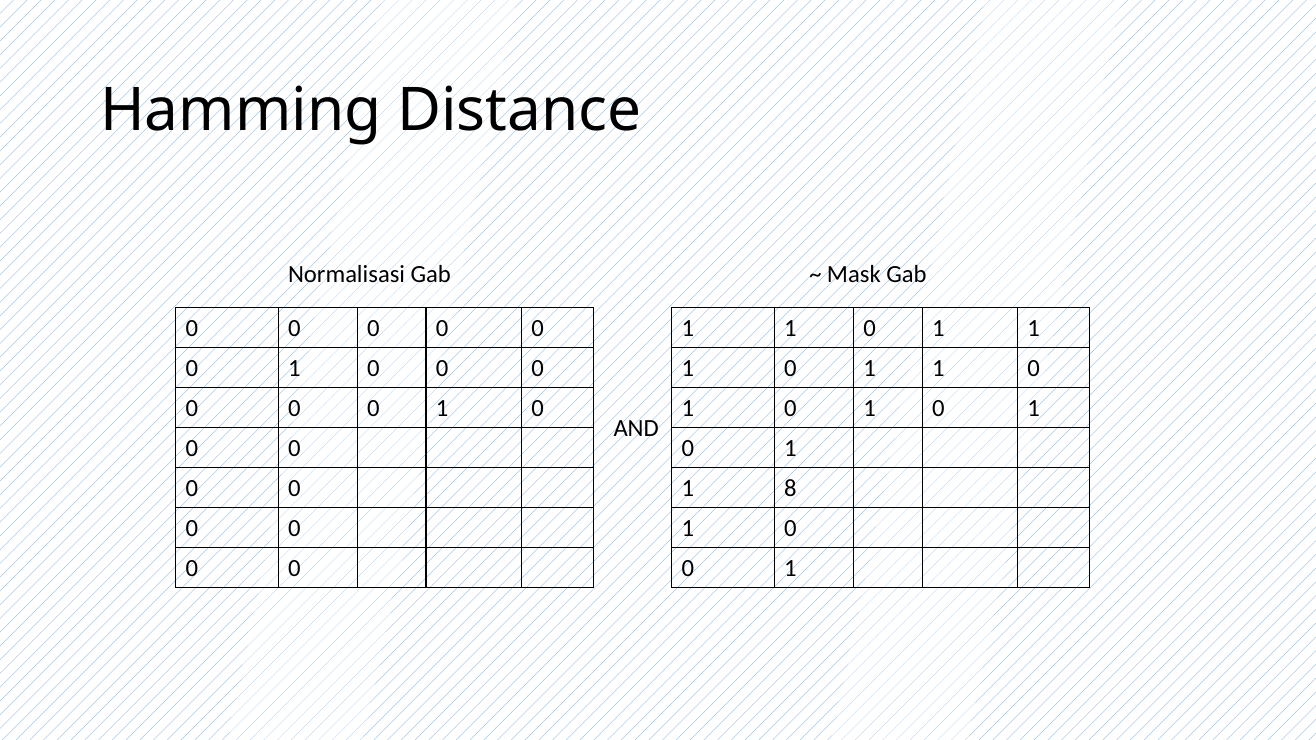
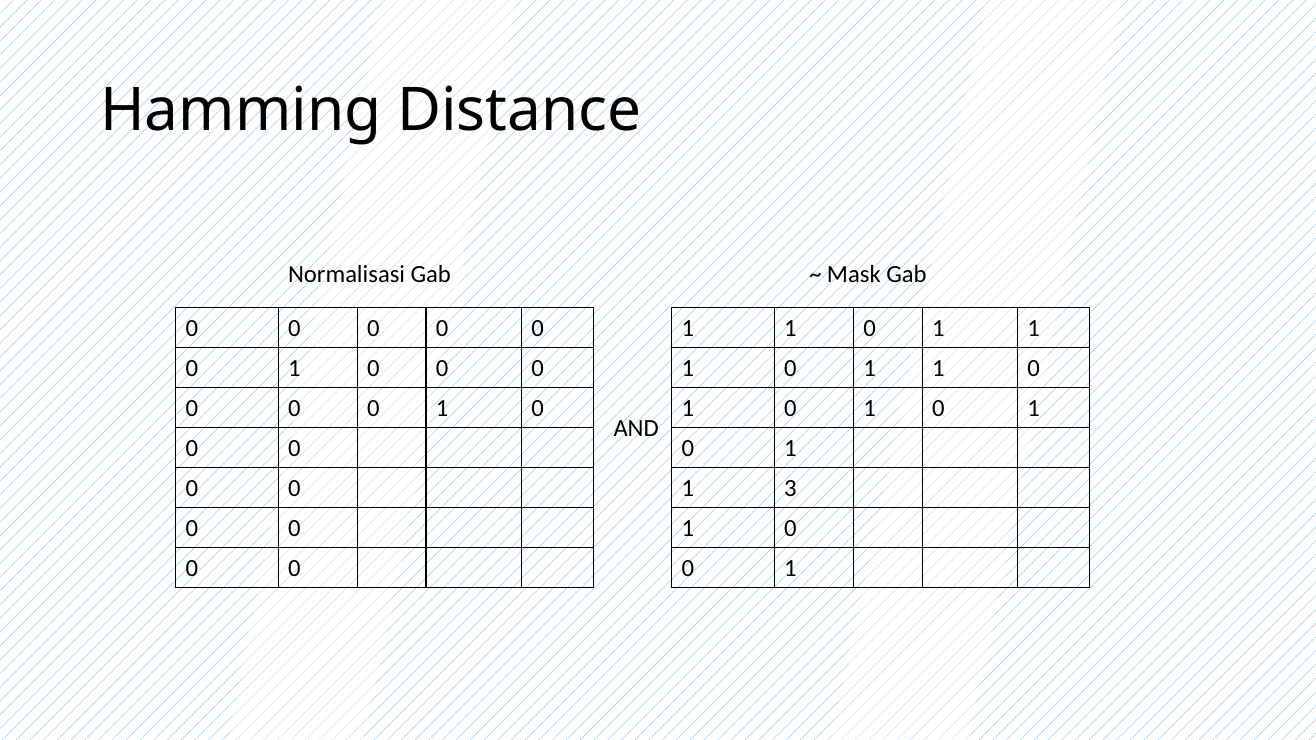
8: 8 -> 3 (790, 488)
